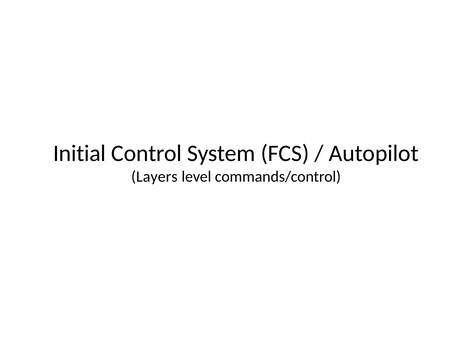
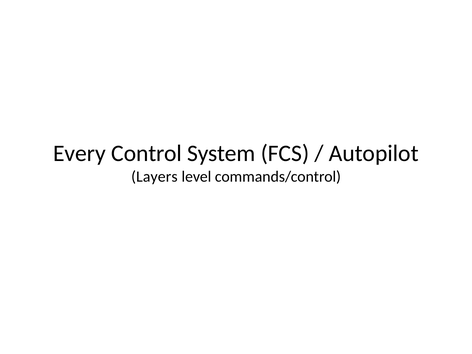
Initial: Initial -> Every (79, 153)
